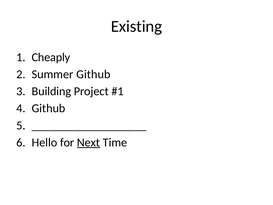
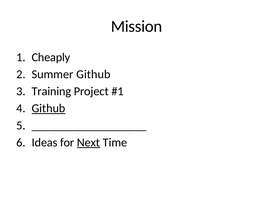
Existing: Existing -> Mission (137, 26)
Building: Building -> Training (51, 91)
Github underline: none -> present (49, 108)
Hello: Hello -> Ideas (45, 142)
